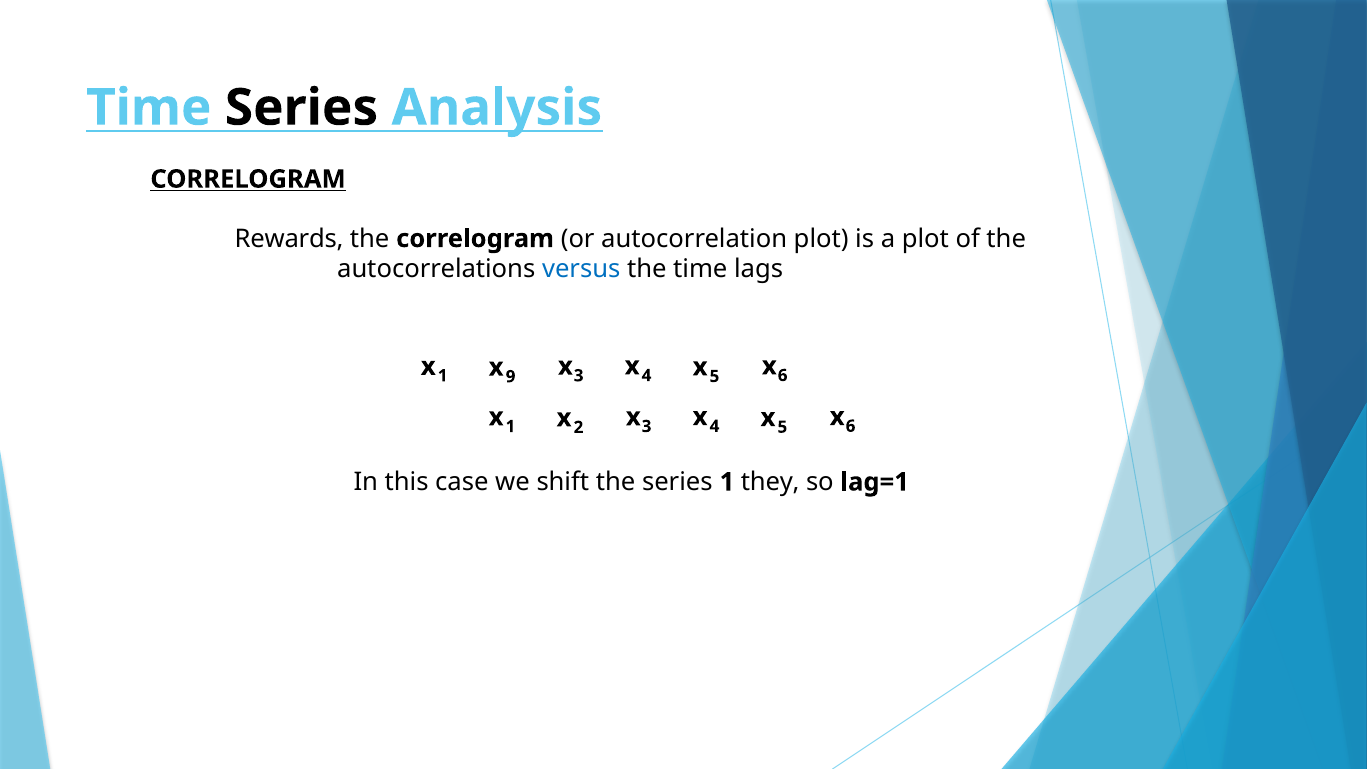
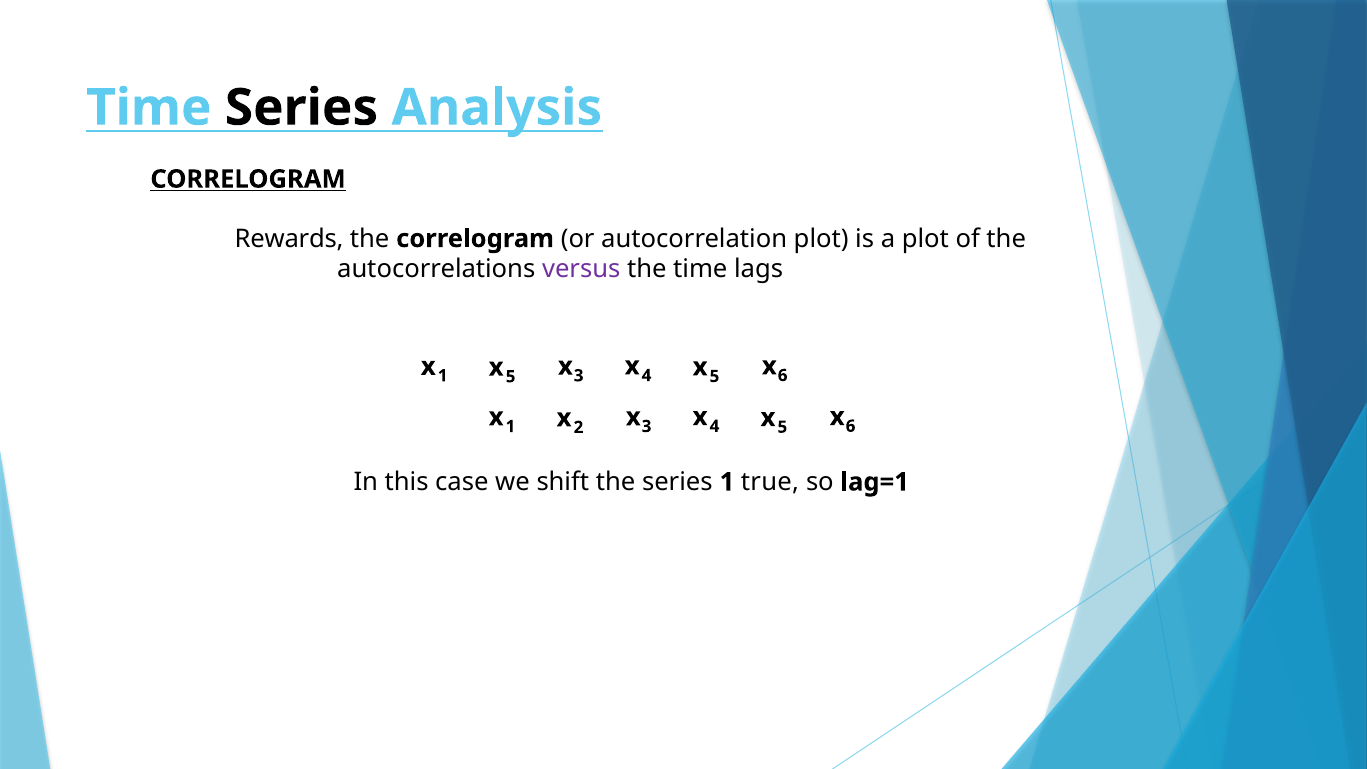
versus colour: blue -> purple (581, 269)
1 x 9: 9 -> 5 (511, 377)
they: they -> true (770, 482)
